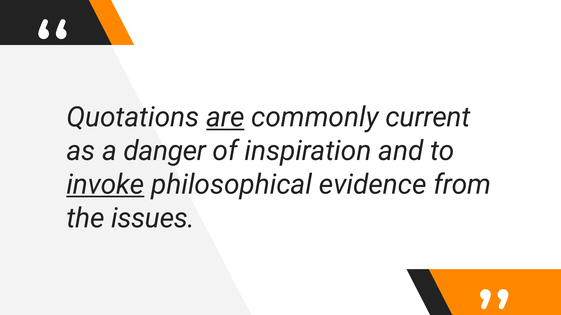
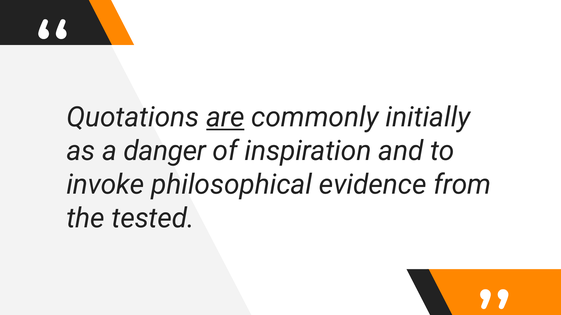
current: current -> initially (428, 118)
invoke underline: present -> none (105, 185)
issues: issues -> tested (153, 219)
